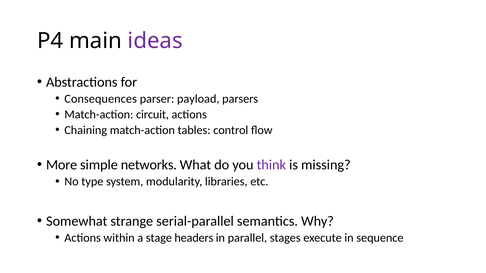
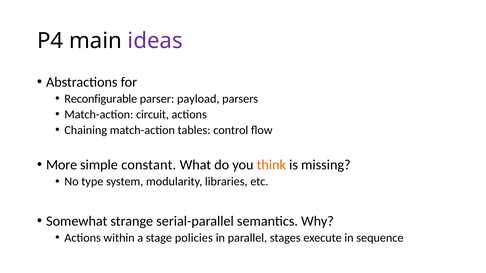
Consequences: Consequences -> Reconfigurable (101, 99)
networks: networks -> constant (149, 165)
think colour: purple -> orange (271, 165)
headers: headers -> policies (194, 238)
